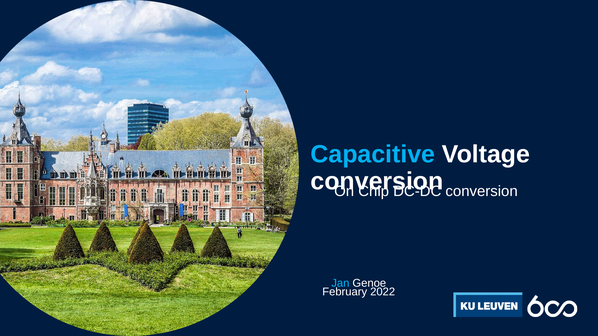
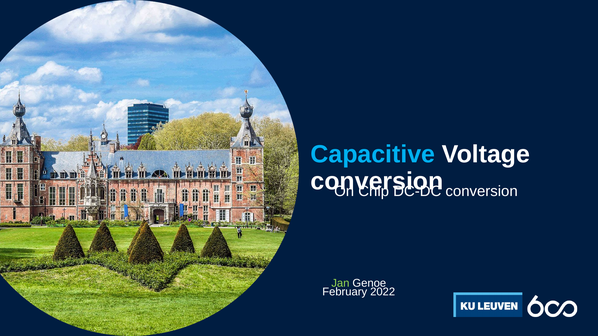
Jan colour: light blue -> light green (340, 283)
